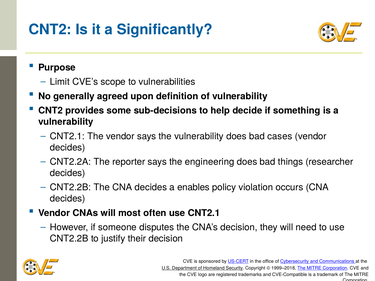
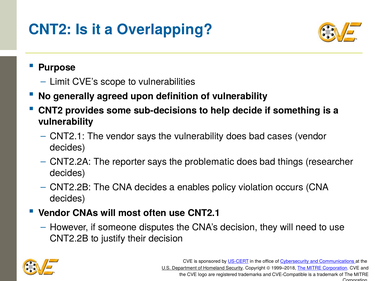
Significantly: Significantly -> Overlapping (165, 30)
engineering: engineering -> problematic (210, 162)
